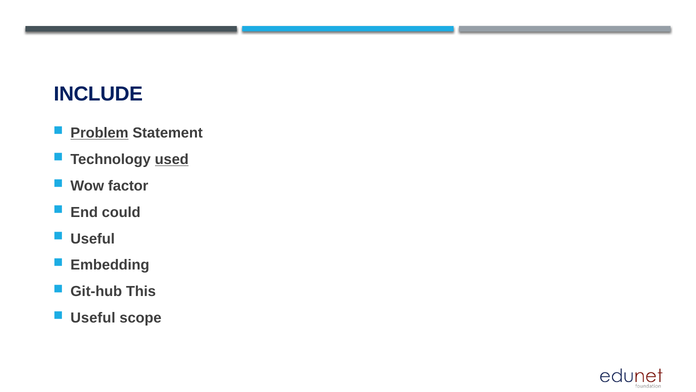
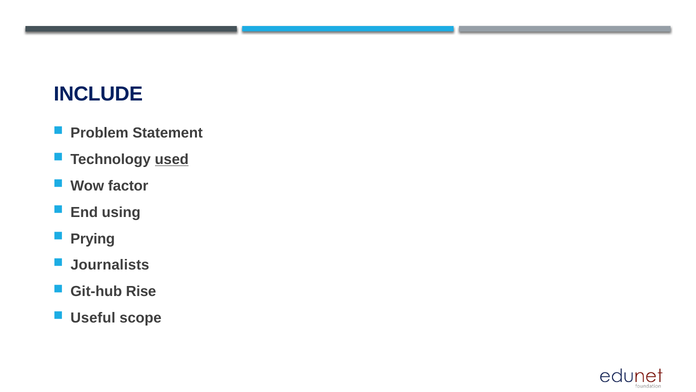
Problem underline: present -> none (99, 133)
could: could -> using (121, 212)
Useful: Useful -> Prying (93, 238)
Embedding: Embedding -> Journalists (110, 265)
This: This -> Rise (141, 291)
